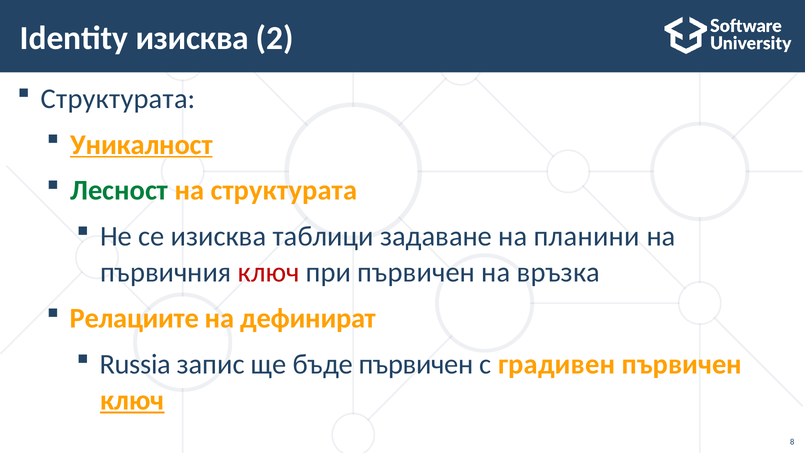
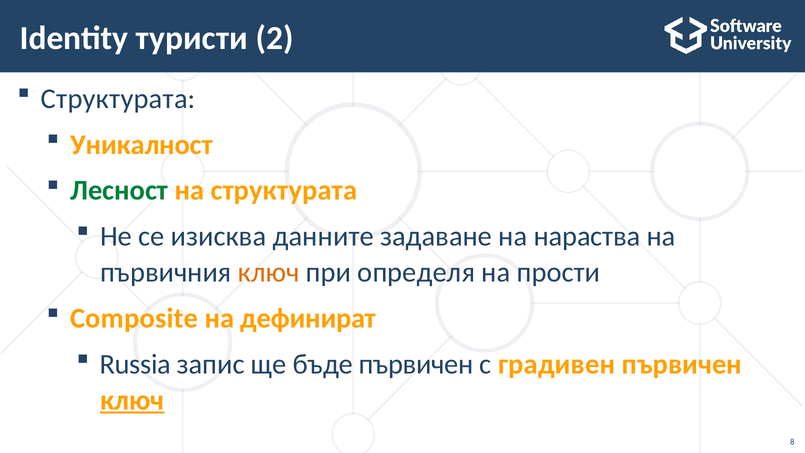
Identity изисква: изисква -> туристи (192, 38)
Уникалност underline: present -> none (141, 145)
таблици: таблици -> данните (323, 236)
планини: планини -> нараства (587, 236)
ключ colour: red -> orange (269, 272)
при първичен: първичен -> определя (416, 272)
връзка: връзка -> прости (558, 272)
Релациите: Релациите -> Composite (134, 318)
